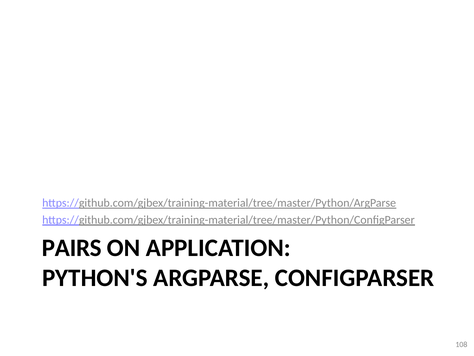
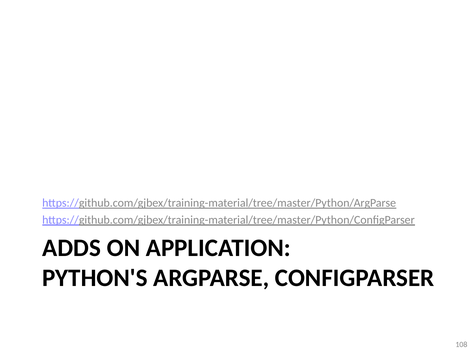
PAIRS: PAIRS -> ADDS (72, 248)
